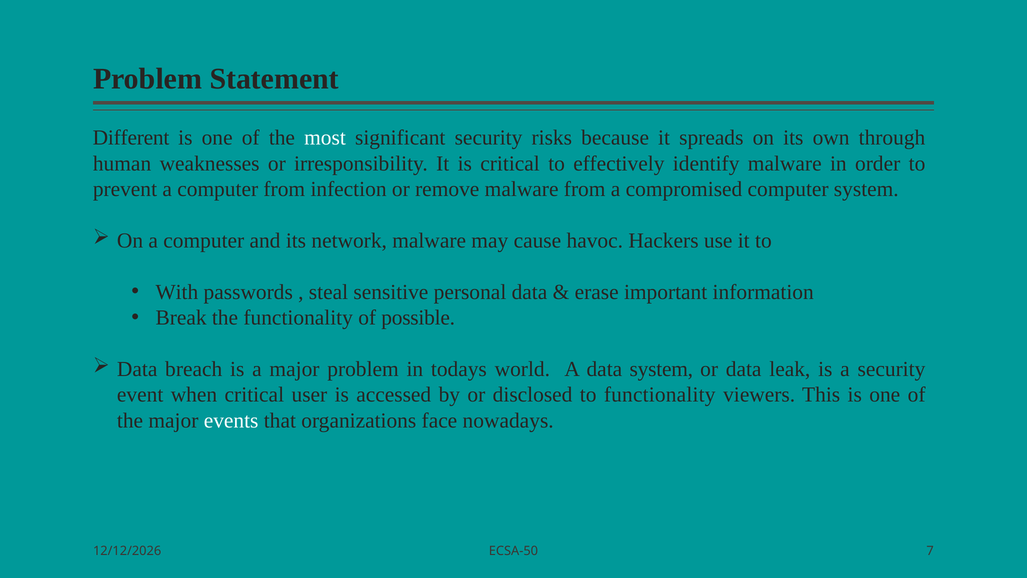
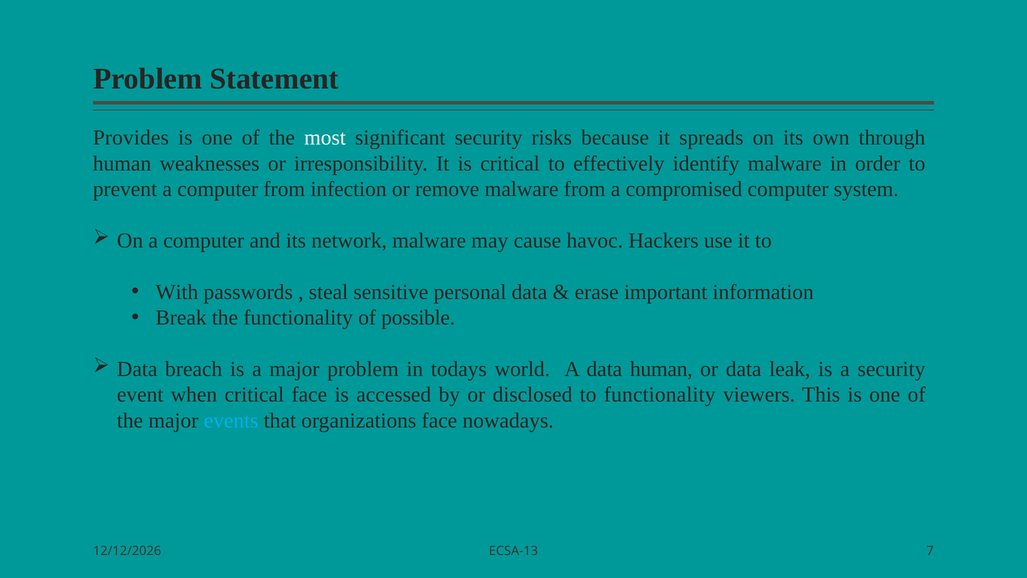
Different: Different -> Provides (131, 138)
data system: system -> human (661, 369)
critical user: user -> face (309, 395)
events colour: white -> light blue (231, 420)
ECSA-50: ECSA-50 -> ECSA-13 (513, 551)
